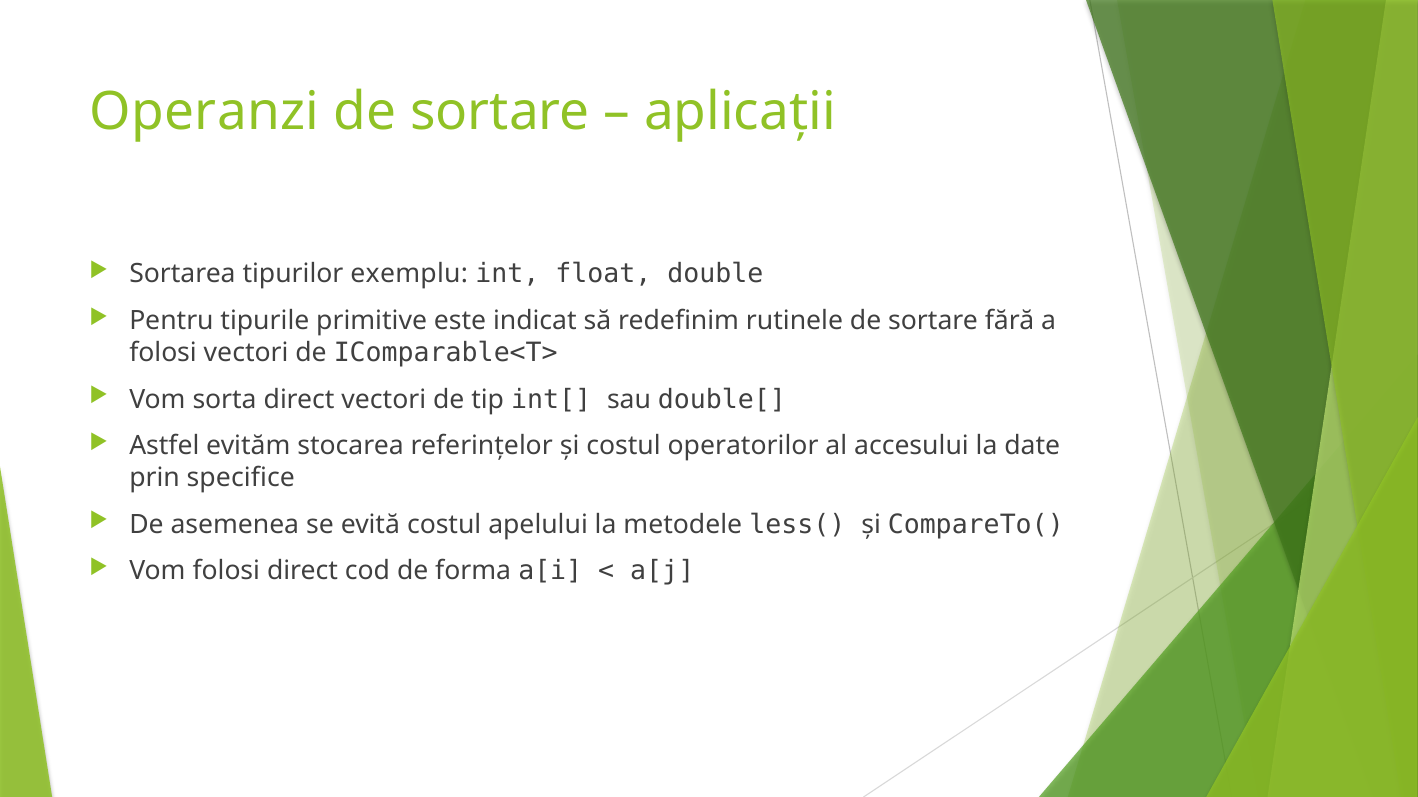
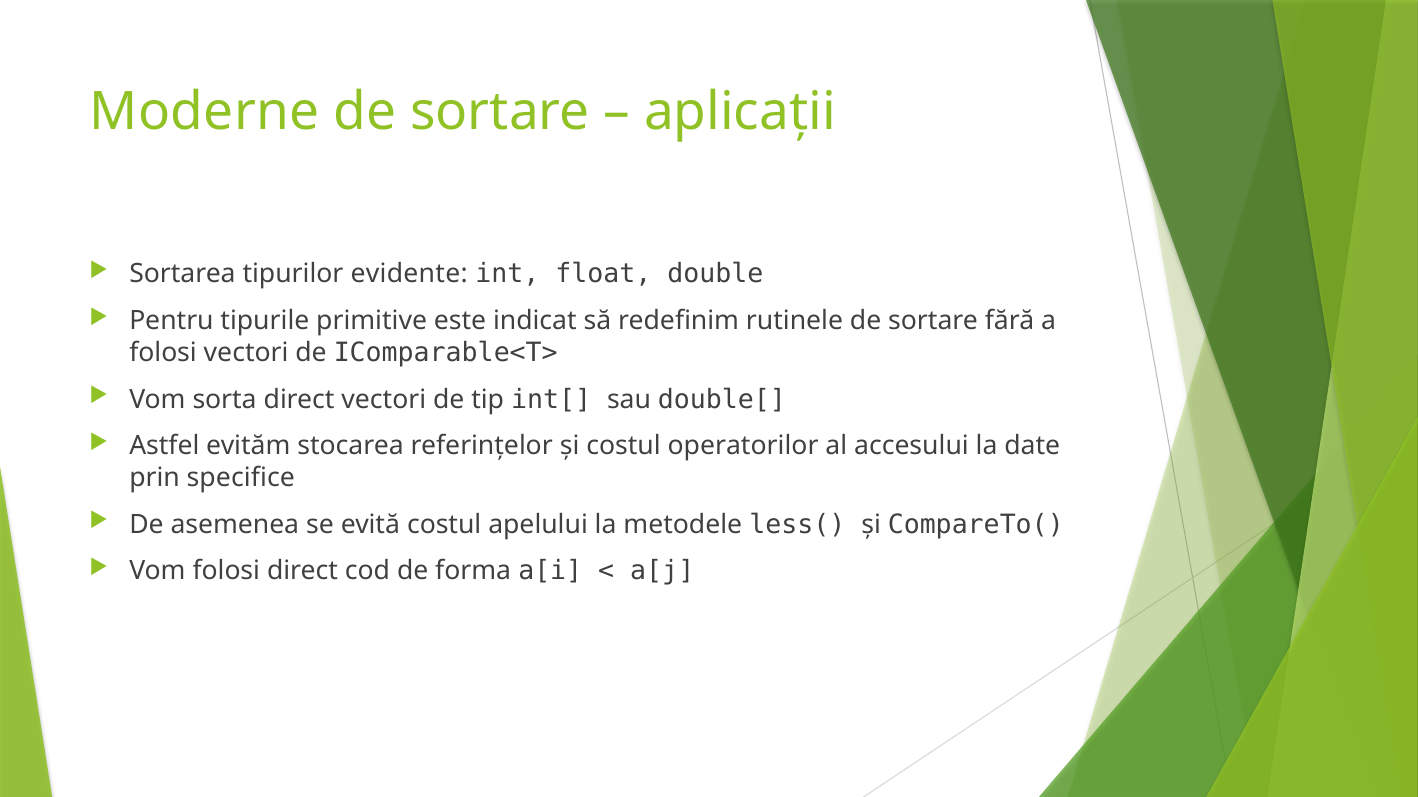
Operanzi: Operanzi -> Moderne (205, 112)
exemplu: exemplu -> evidente (409, 274)
